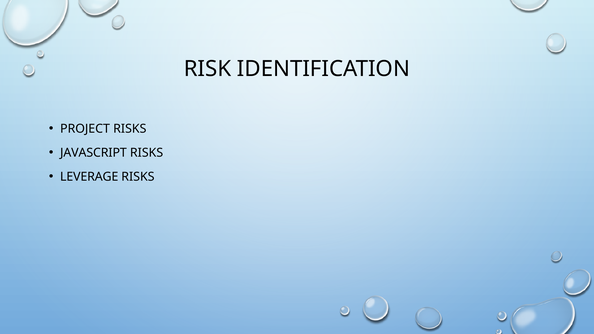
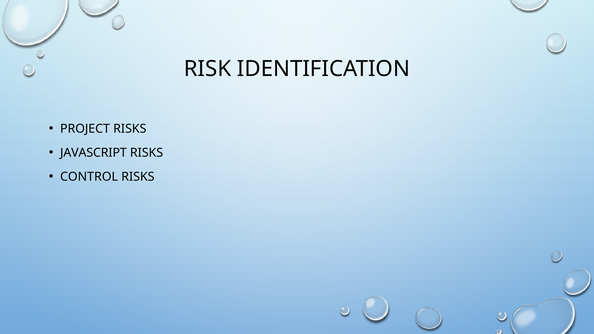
LEVERAGE: LEVERAGE -> CONTROL (89, 177)
